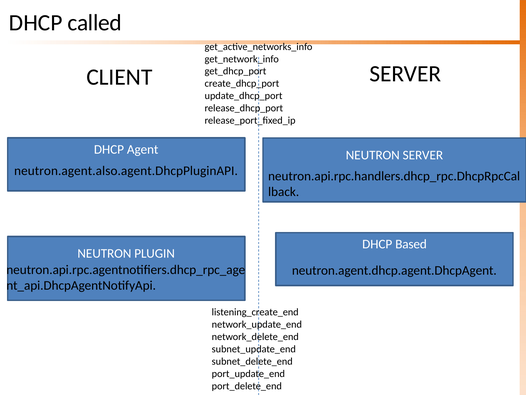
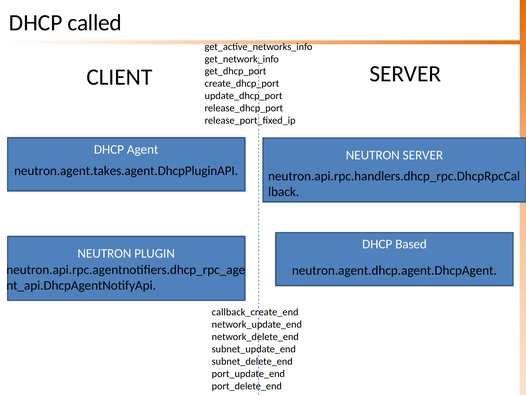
neutron.agent.also.agent.DhcpPluginAPI: neutron.agent.also.agent.DhcpPluginAPI -> neutron.agent.takes.agent.DhcpPluginAPI (126, 170)
listening_create_end: listening_create_end -> callback_create_end (255, 312)
